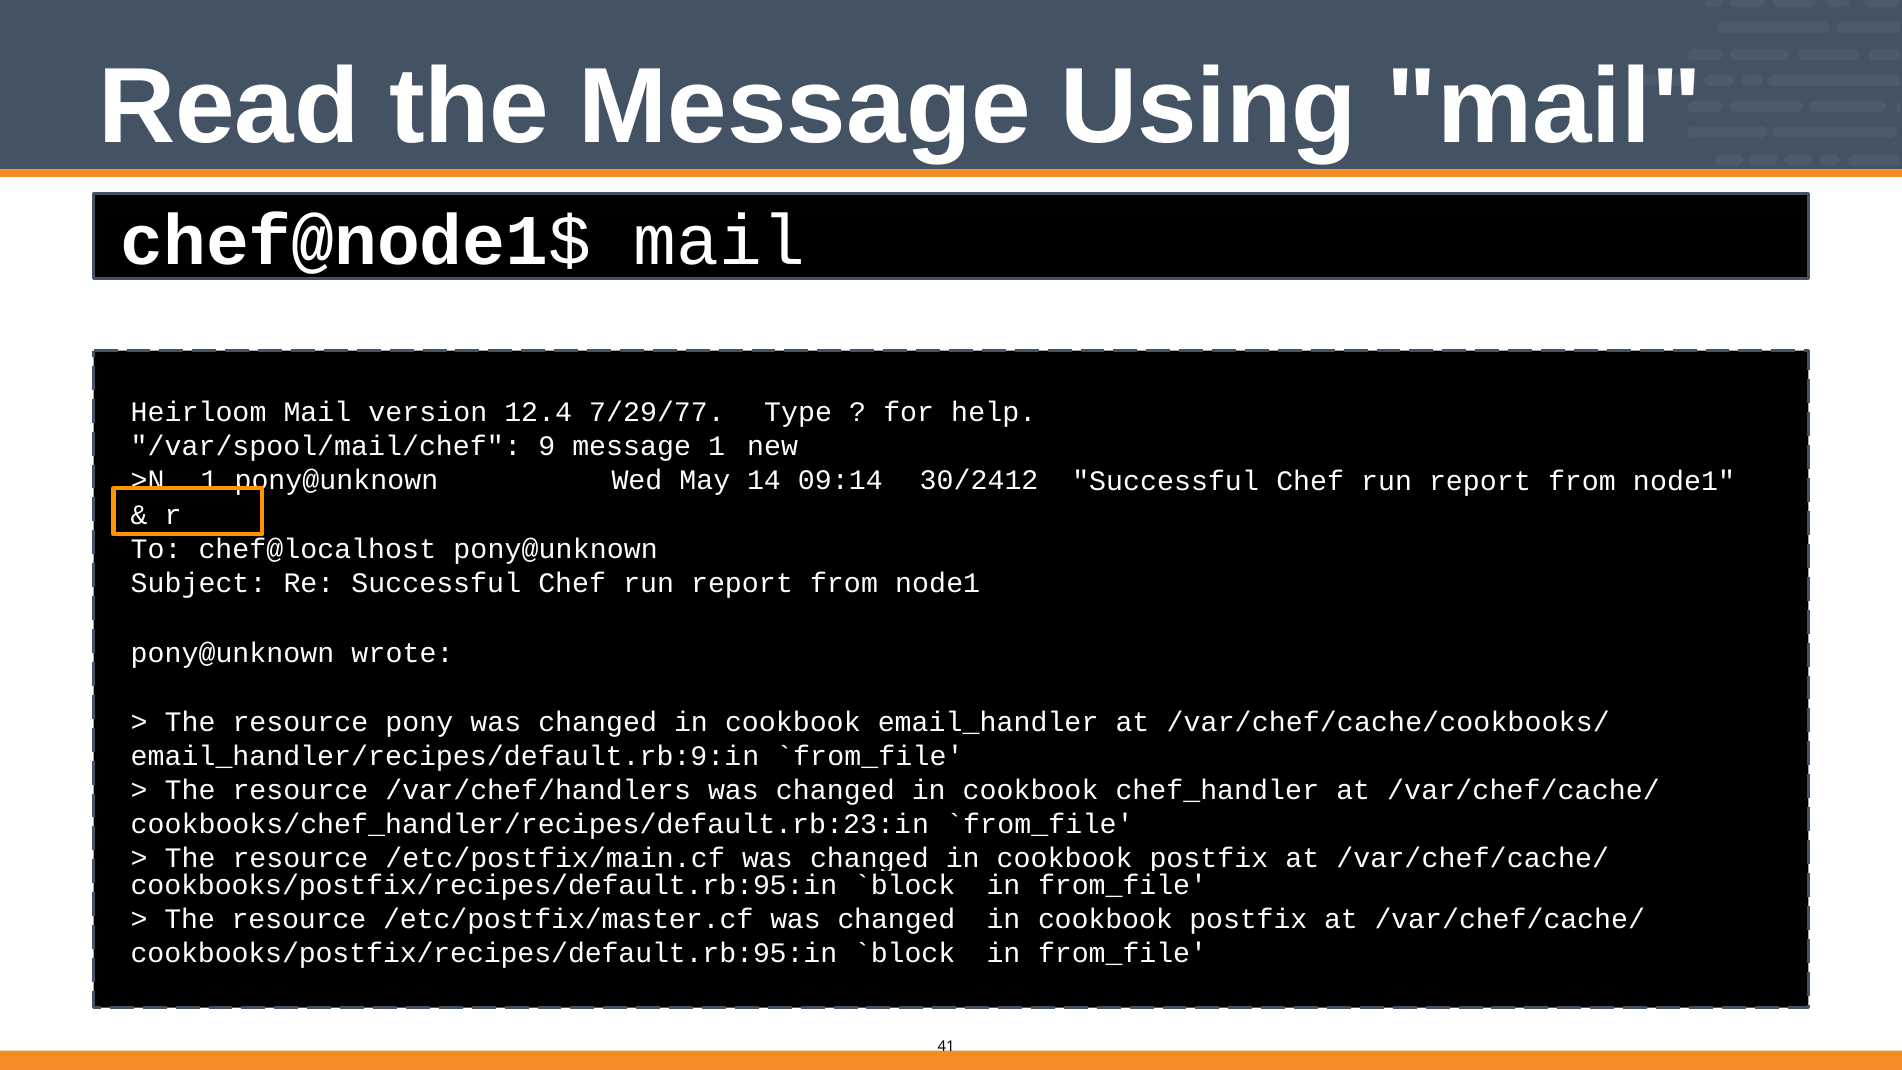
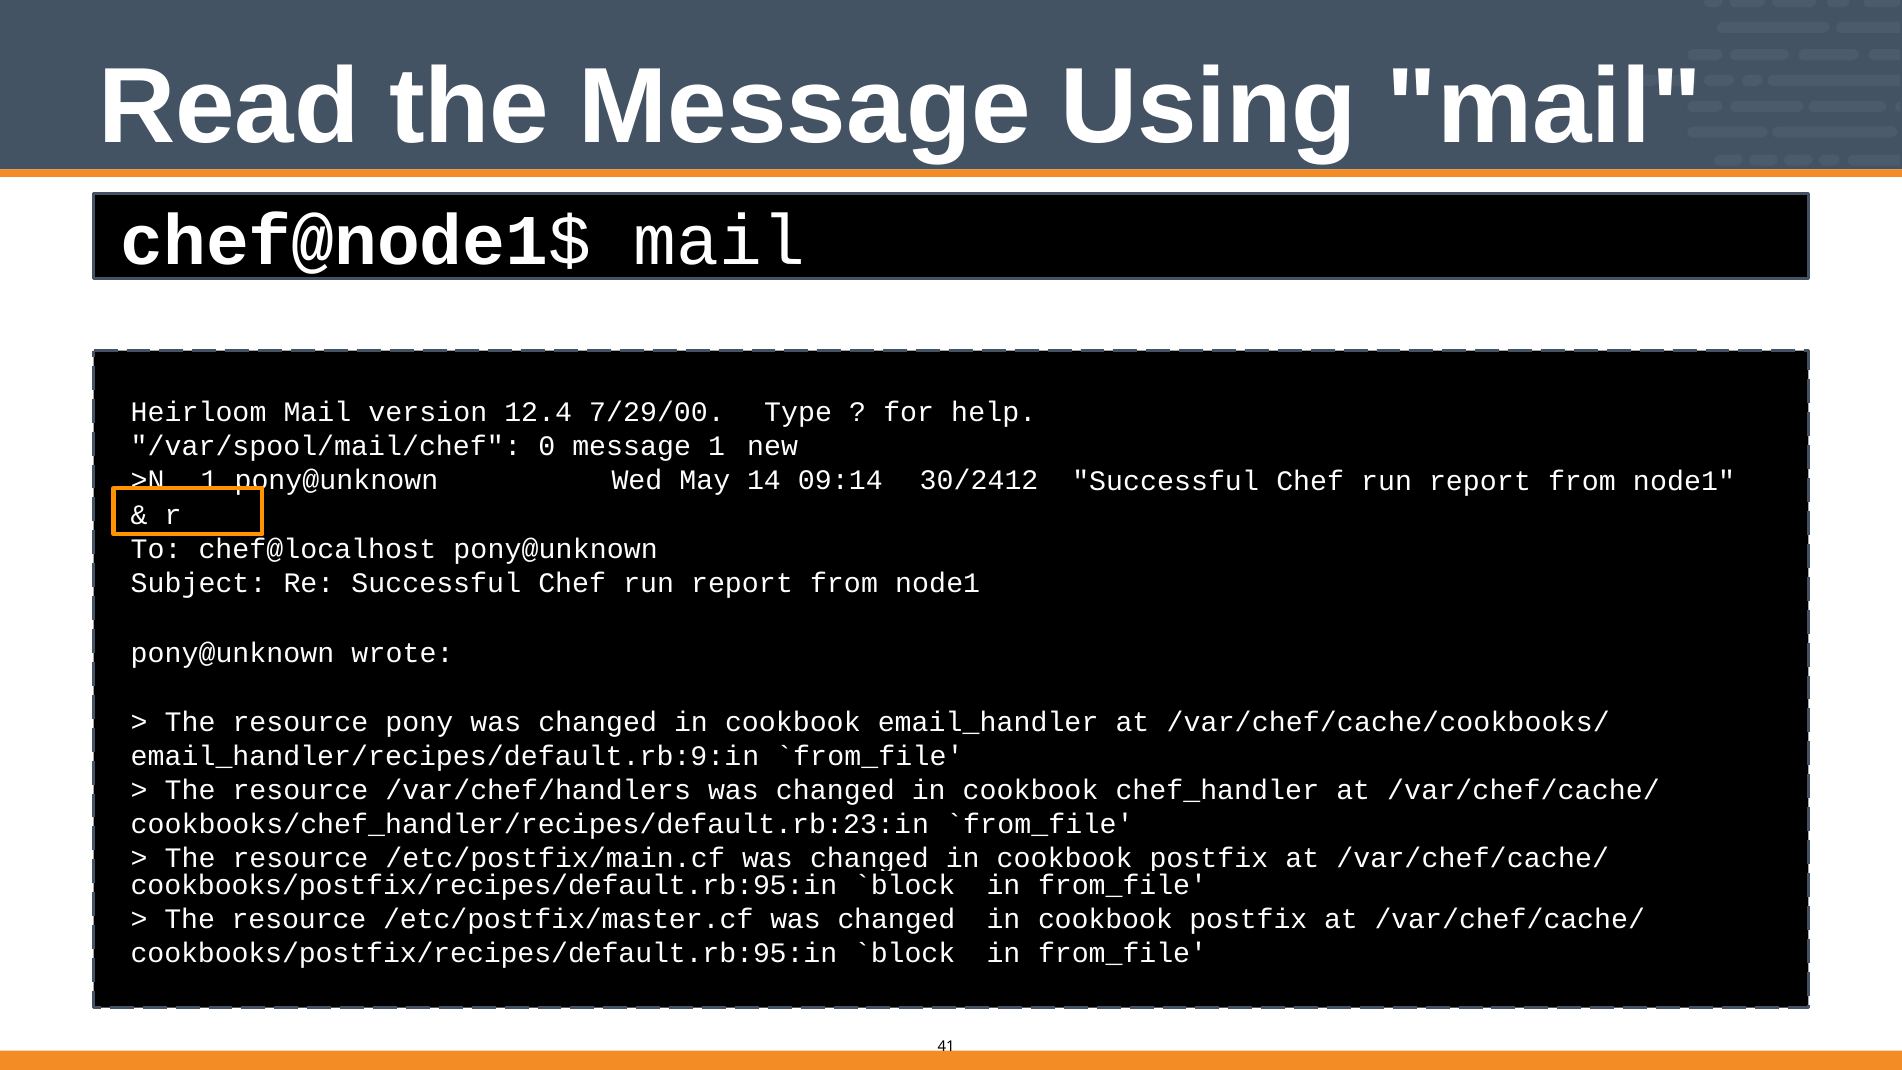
7/29/77: 7/29/77 -> 7/29/00 (657, 412)
9: 9 -> 0 (547, 446)
